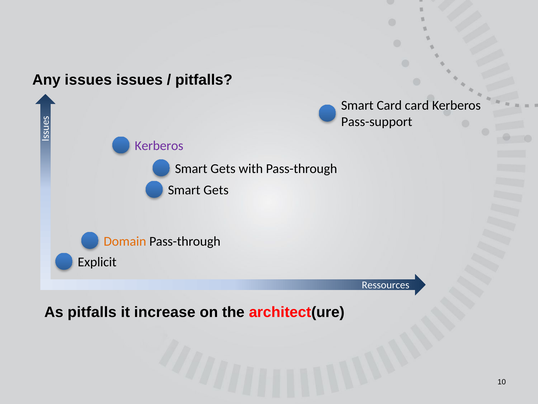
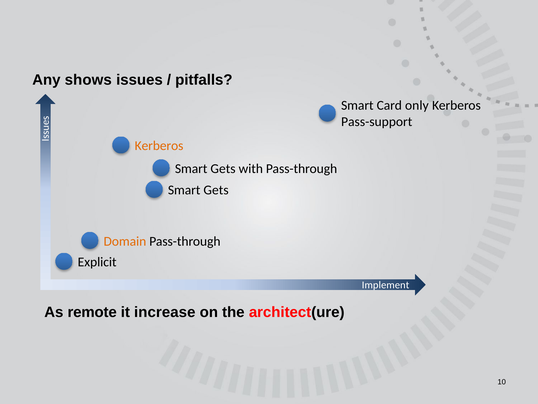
Any issues: issues -> shows (88, 80)
Card card: card -> only (417, 105)
Kerberos colour: purple -> orange (159, 146)
Ressources: Ressources -> Implement (386, 285)
As pitfalls: pitfalls -> remote (92, 312)
